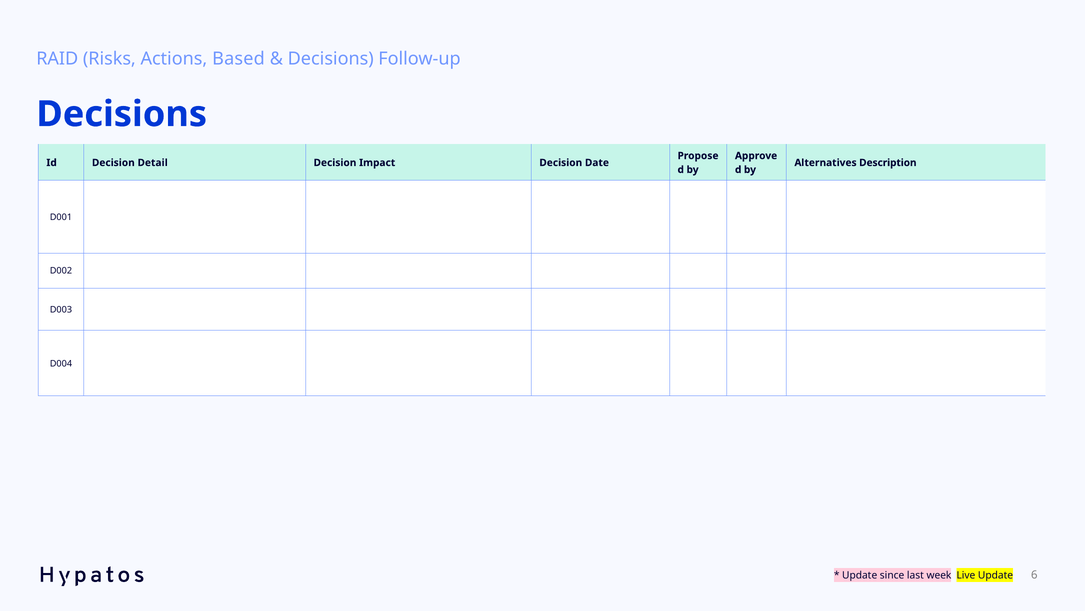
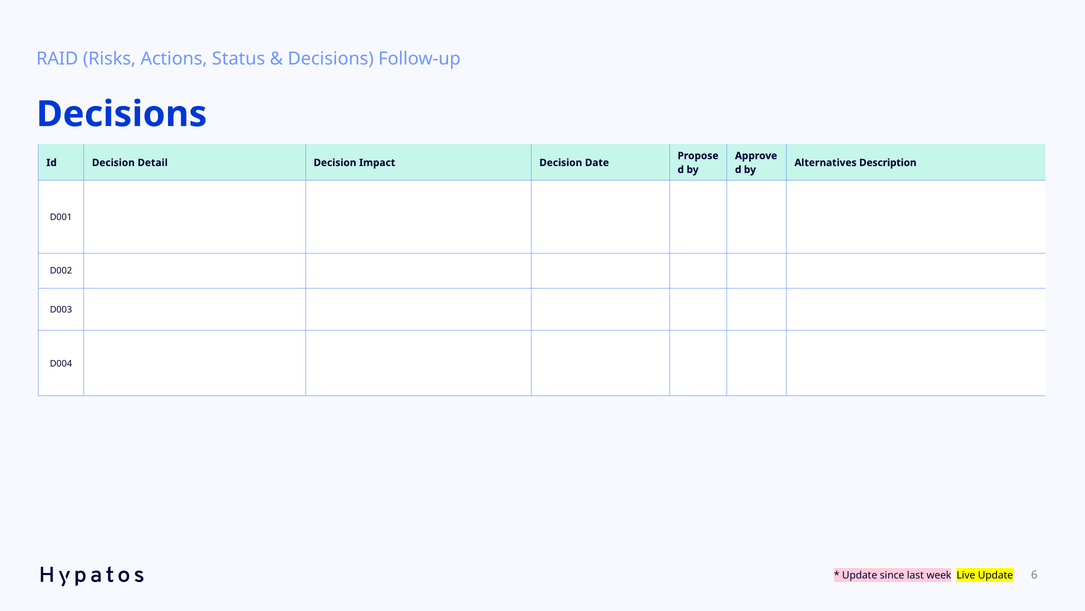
Based: Based -> Status (239, 59)
